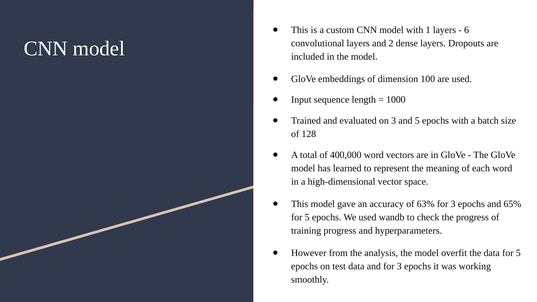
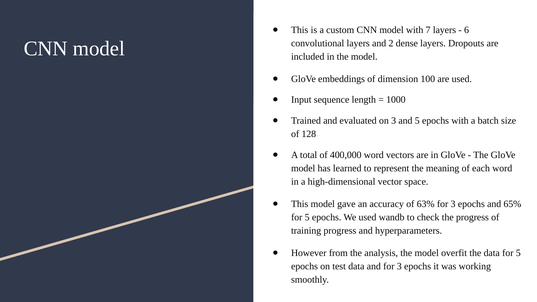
1: 1 -> 7 (428, 30)
